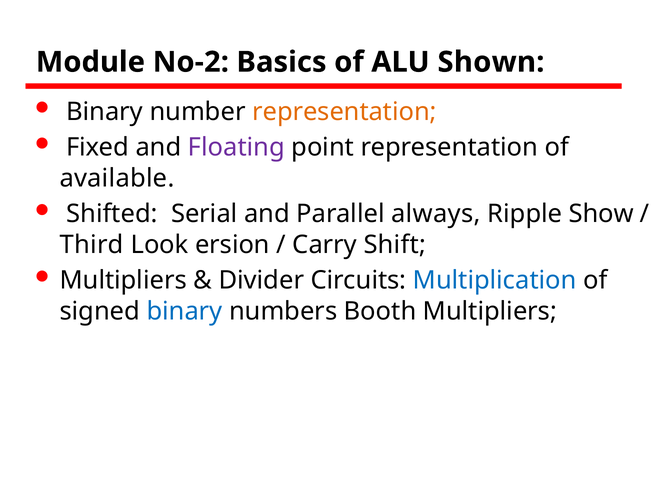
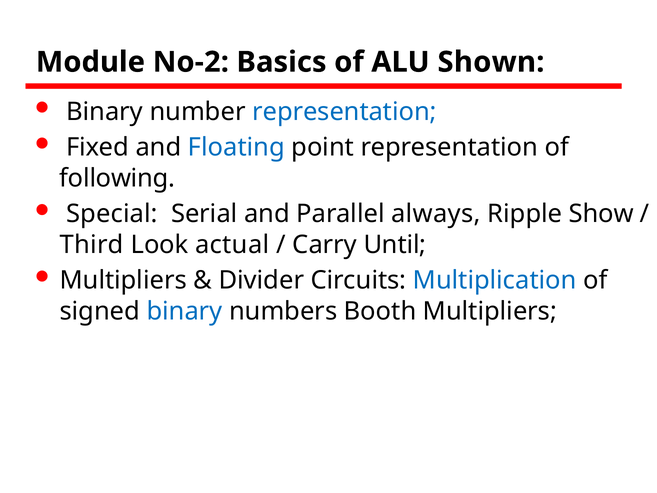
representation colour: orange -> blue (344, 112)
Floating colour: purple -> blue (236, 147)
available: available -> following (117, 178)
Shifted: Shifted -> Special (112, 214)
ersion: ersion -> actual (232, 244)
Shift: Shift -> Until (395, 244)
